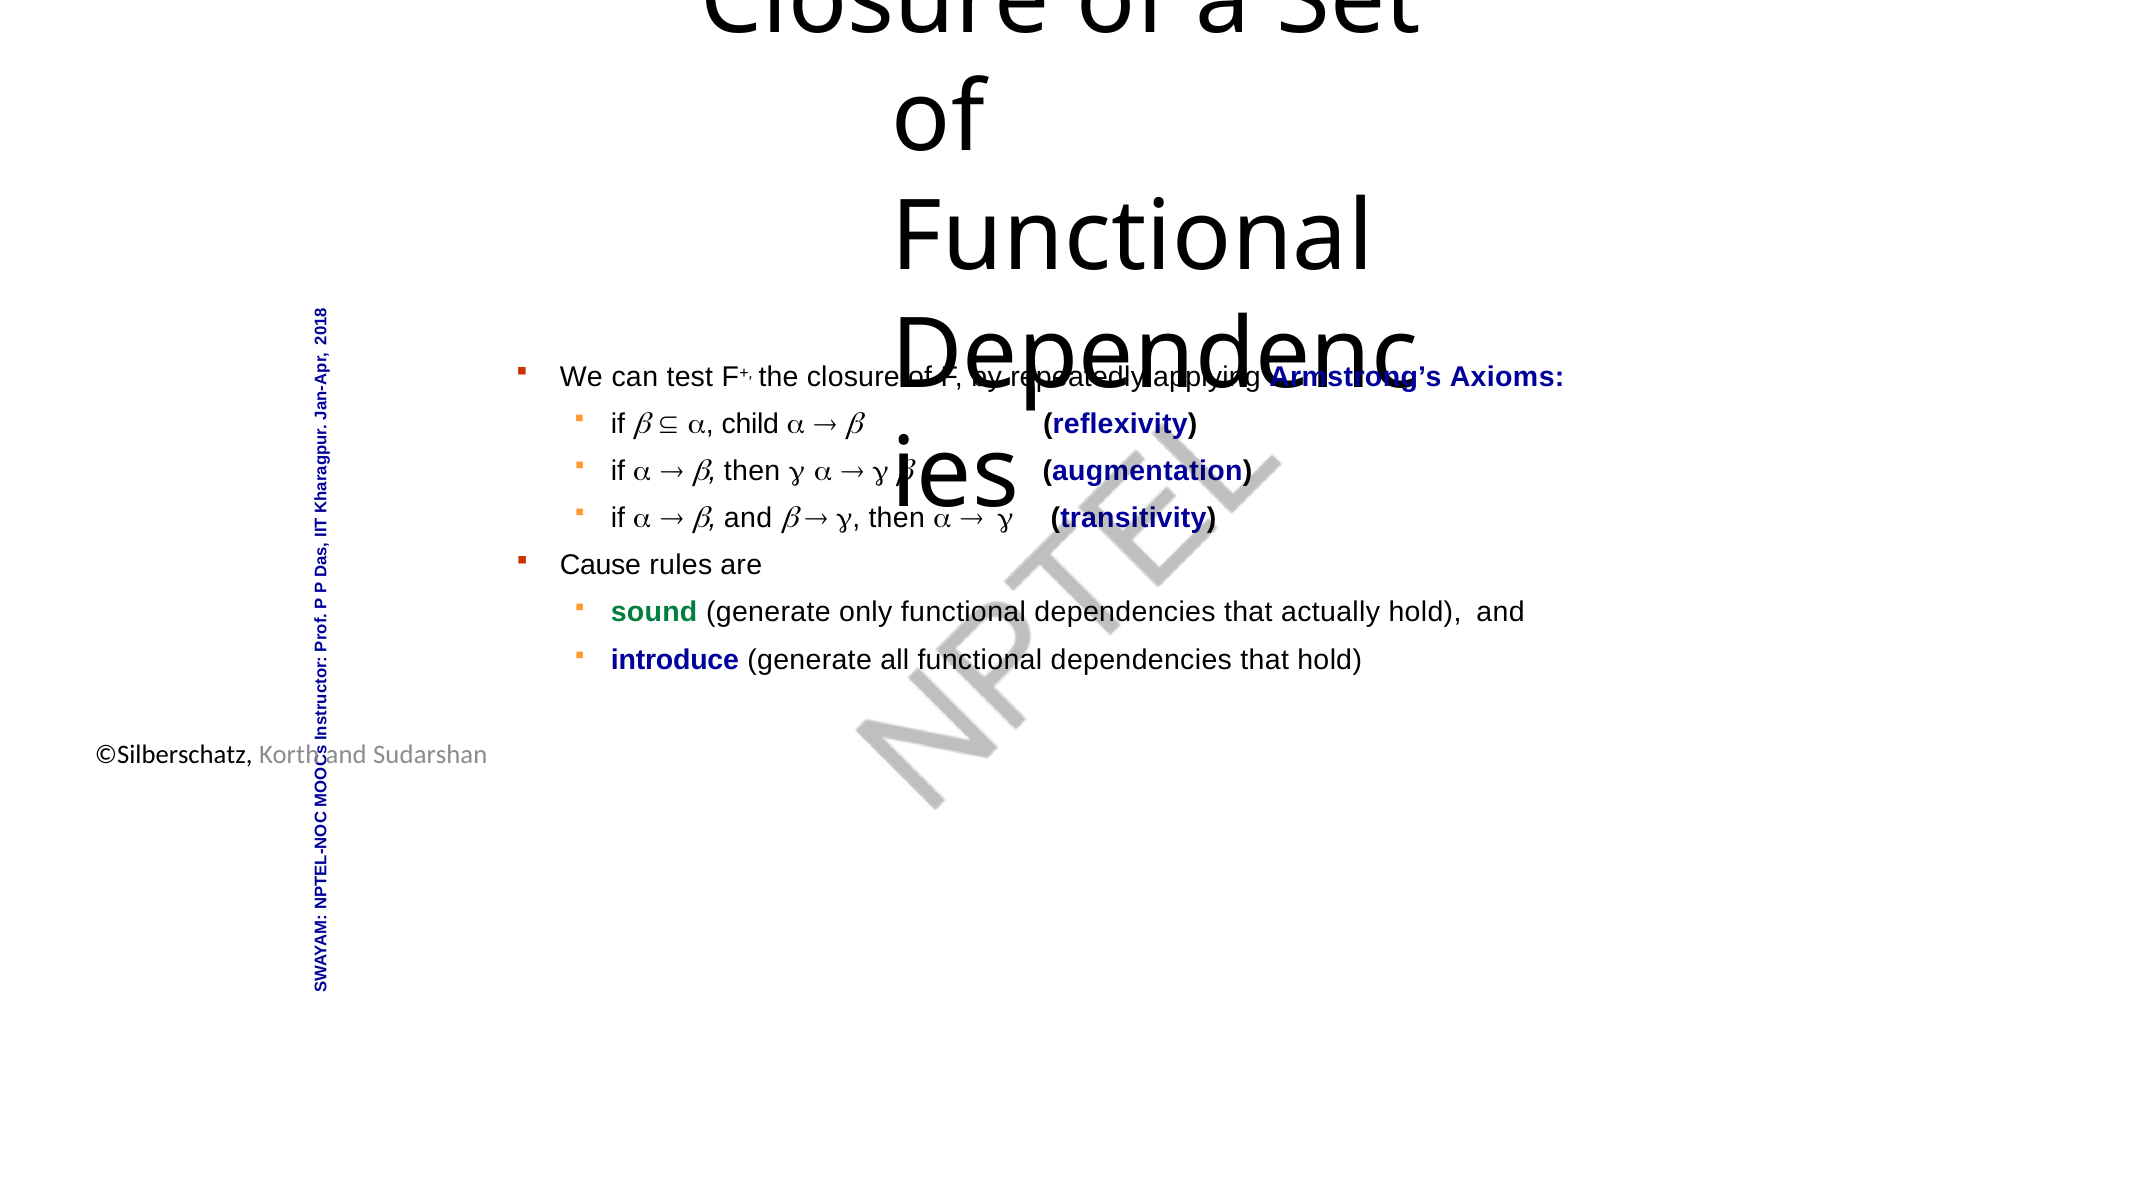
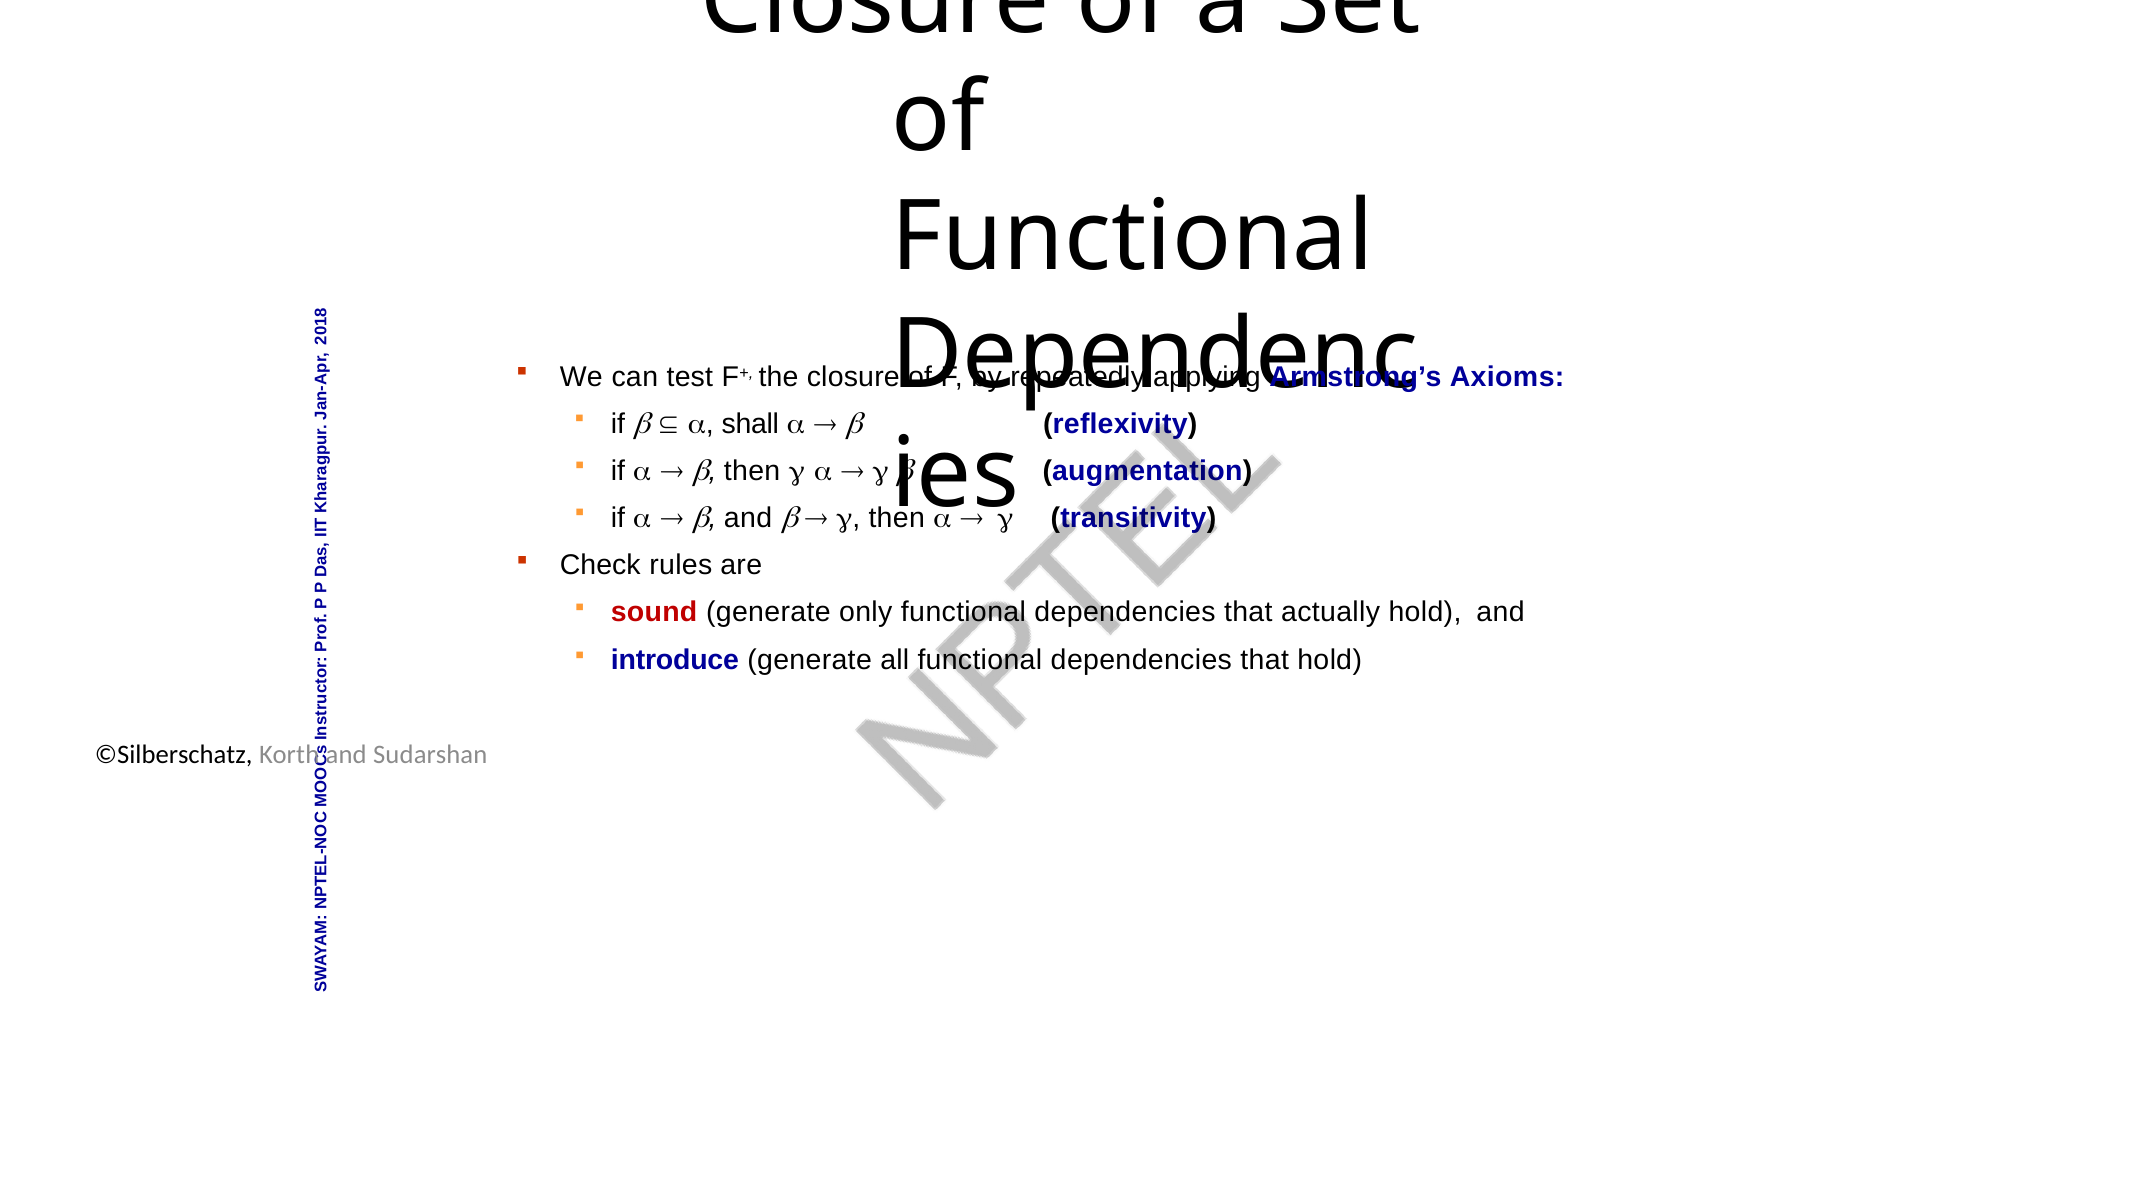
child: child -> shall (750, 424)
Cause: Cause -> Check (600, 565)
sound colour: green -> red (654, 612)
